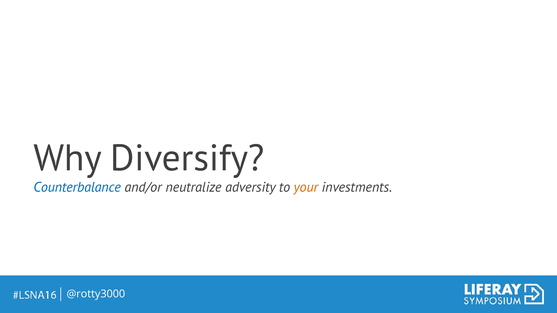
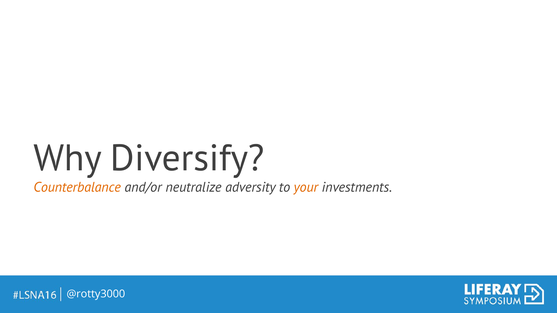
Counterbalance colour: blue -> orange (77, 187)
